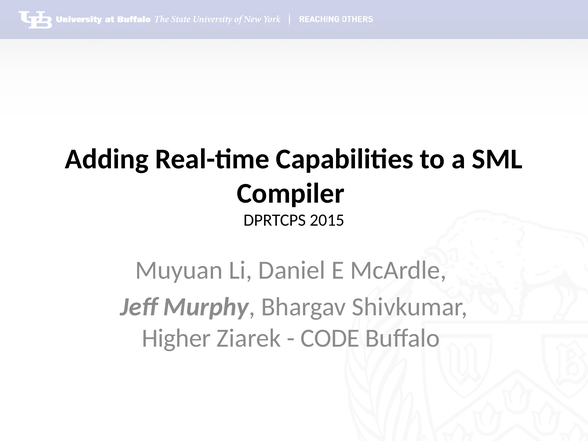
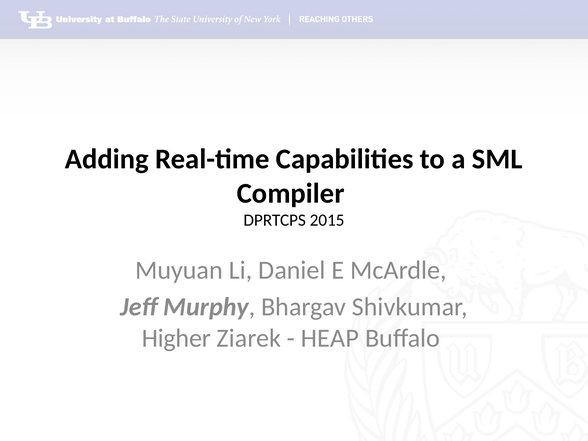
CODE: CODE -> HEAP (330, 338)
